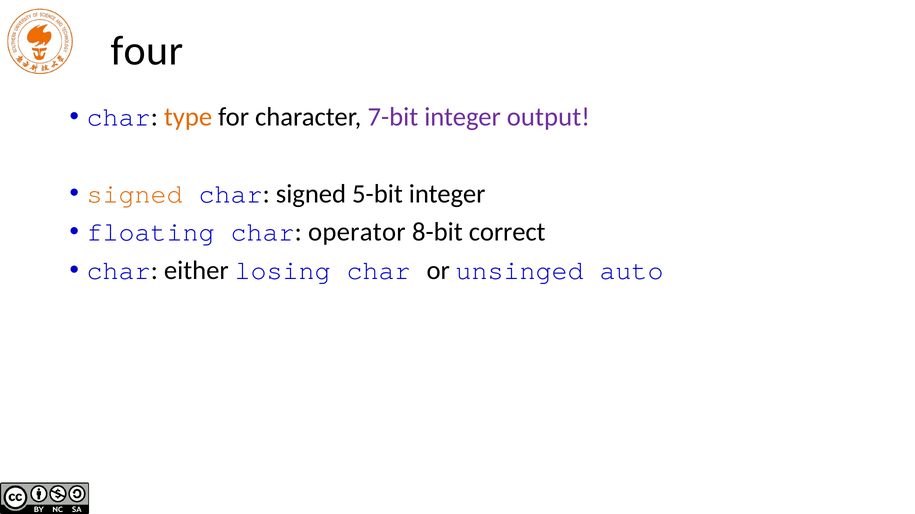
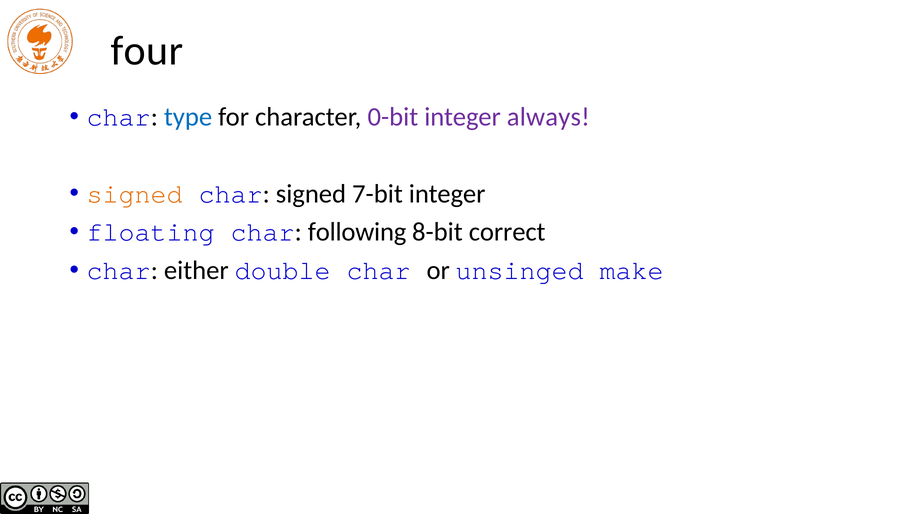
type colour: orange -> blue (188, 117)
7-bit: 7-bit -> 0-bit (393, 117)
output: output -> always (548, 117)
5-bit: 5-bit -> 7-bit (377, 194)
operator: operator -> following (357, 232)
losing: losing -> double (283, 271)
auto: auto -> make (632, 271)
